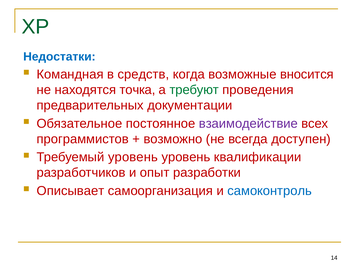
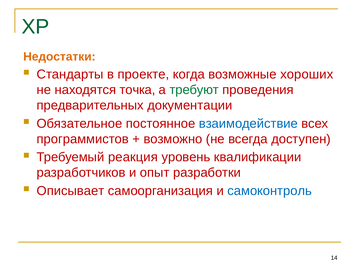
Недостатки colour: blue -> orange (59, 57)
Командная: Командная -> Стандарты (70, 74)
средств: средств -> проекте (143, 74)
вносится: вносится -> хороших (307, 74)
взаимодействие colour: purple -> blue (248, 124)
Требуемый уровень: уровень -> реакция (133, 157)
